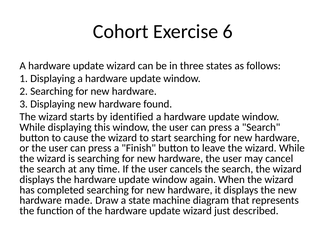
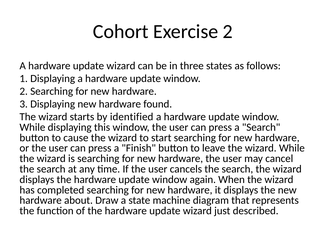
Exercise 6: 6 -> 2 (228, 32)
made: made -> about (78, 200)
